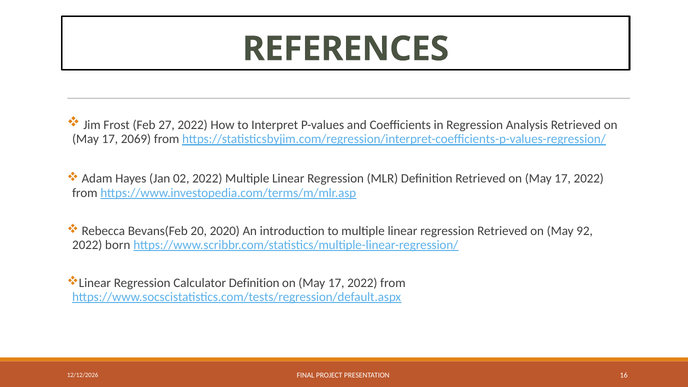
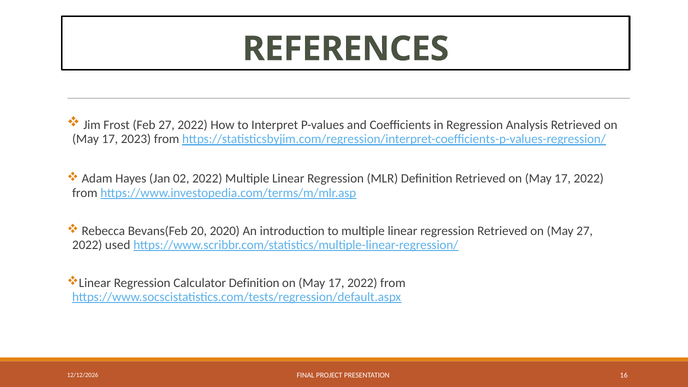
2069: 2069 -> 2023 (136, 139)
May 92: 92 -> 27 (585, 231)
born: born -> used (118, 245)
